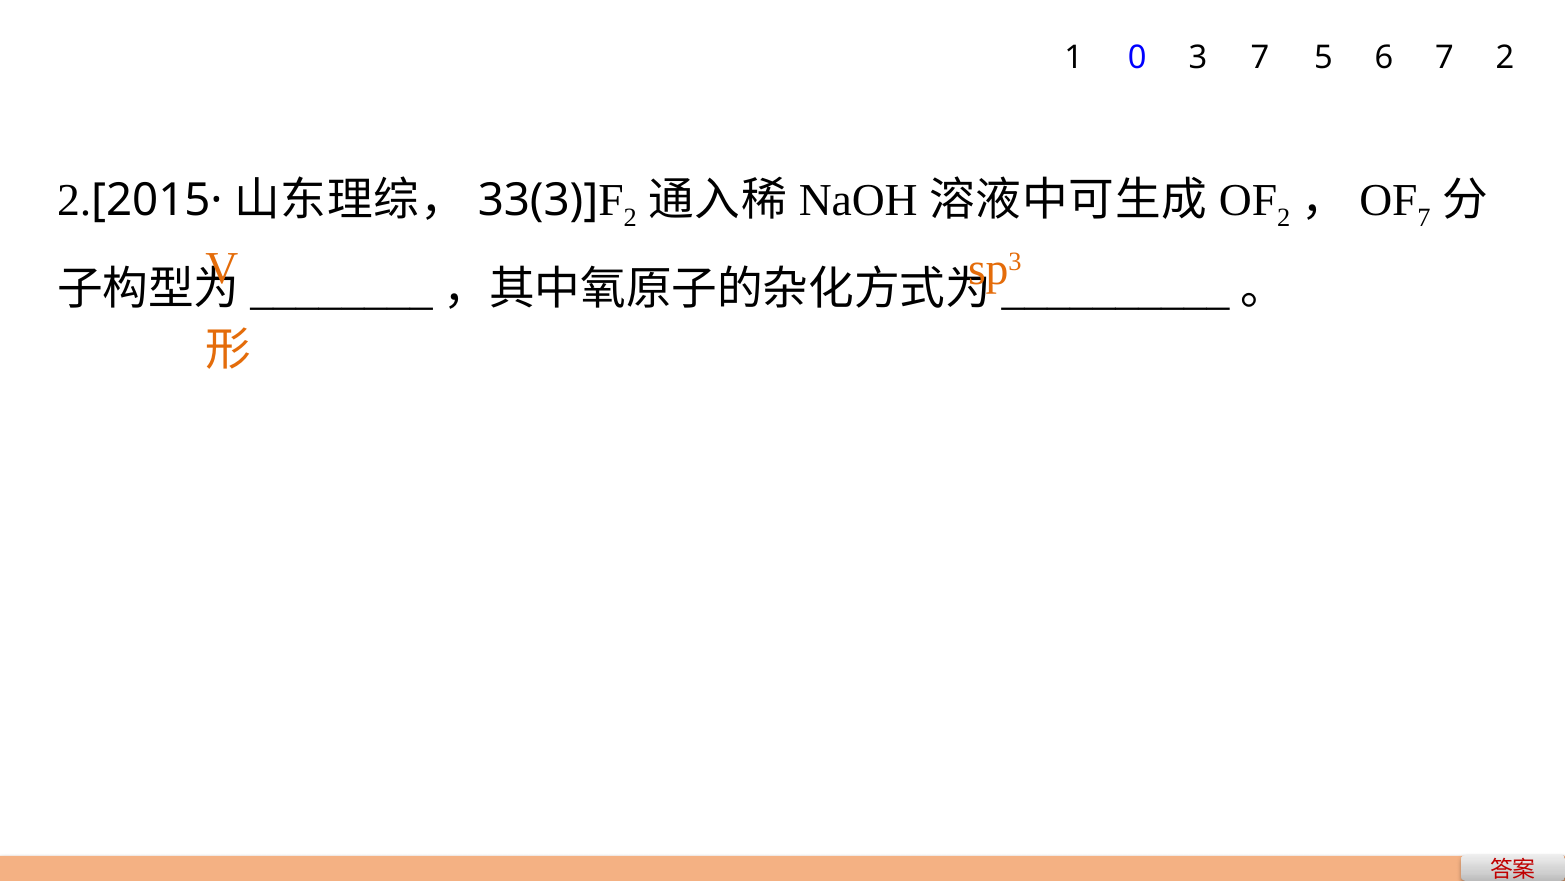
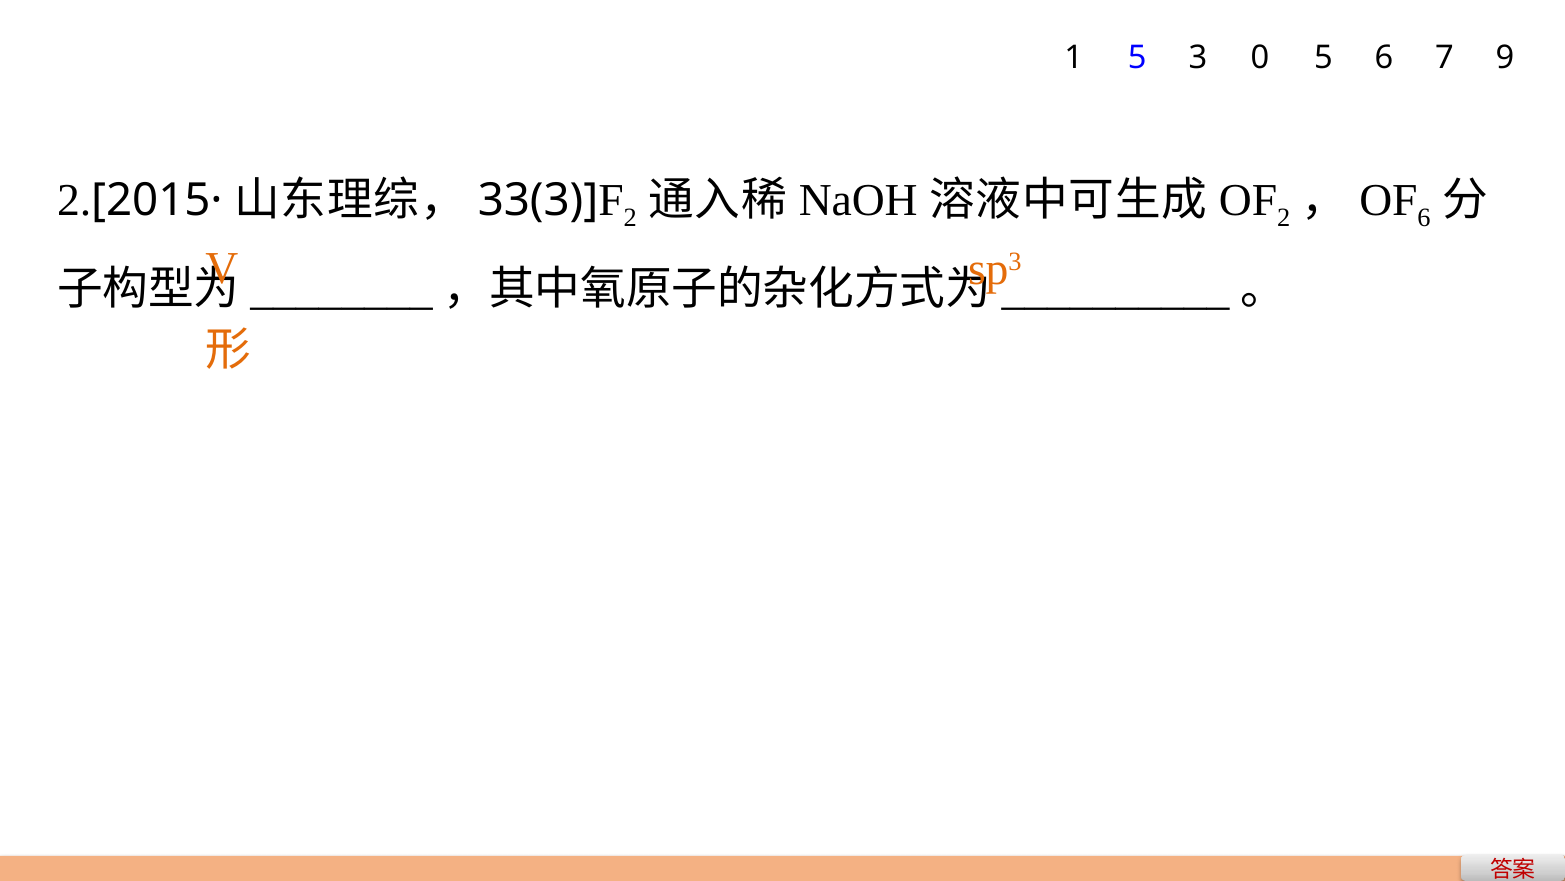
1 0: 0 -> 5 (1137, 57)
3 7: 7 -> 0 (1260, 57)
7 2: 2 -> 9 (1505, 57)
7: 7 -> 6 (1424, 218)
